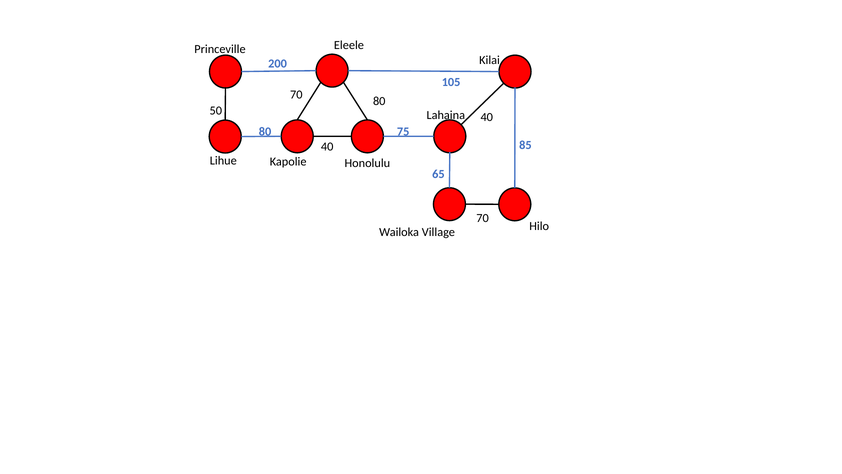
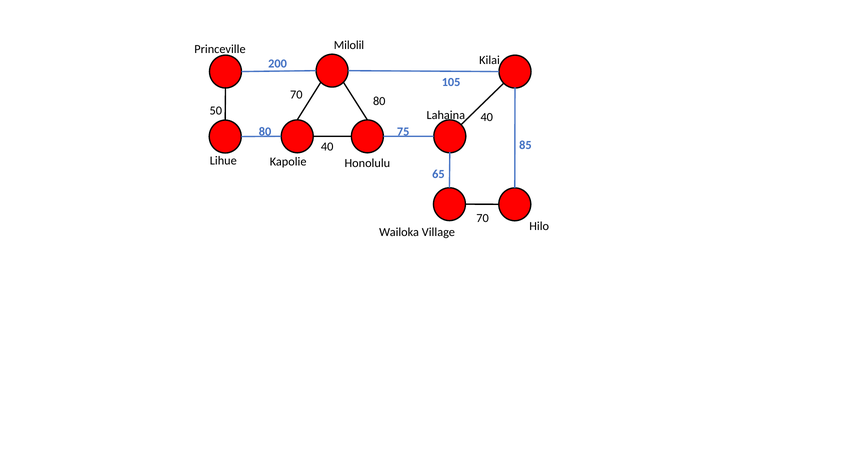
Eleele: Eleele -> Milolil (349, 45)
